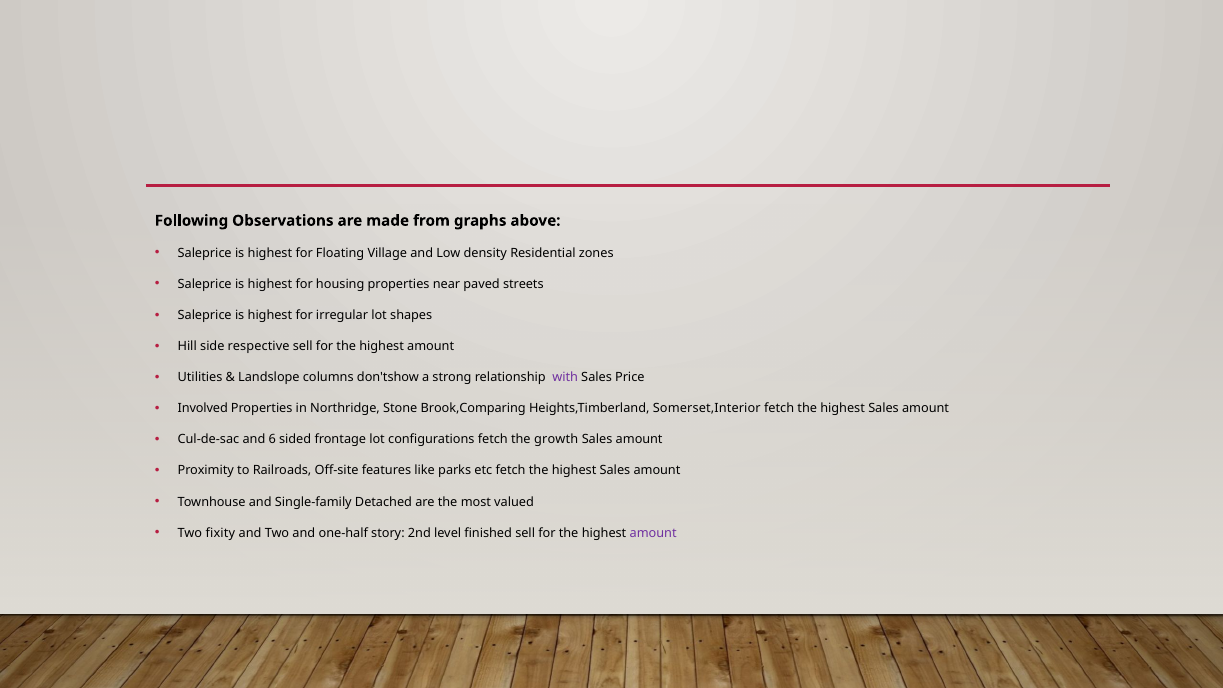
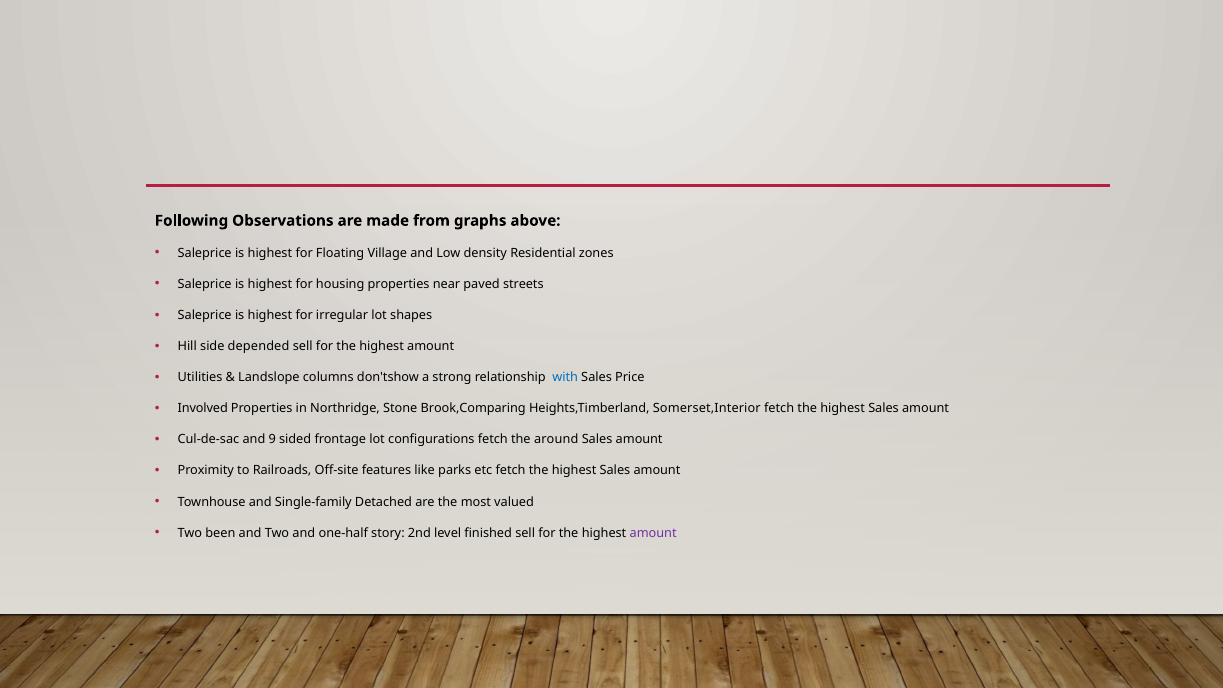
respective: respective -> depended (259, 346)
with colour: purple -> blue (565, 377)
6: 6 -> 9 (272, 440)
growth: growth -> around (556, 440)
fixity: fixity -> been (220, 533)
